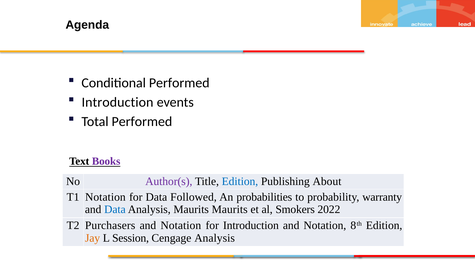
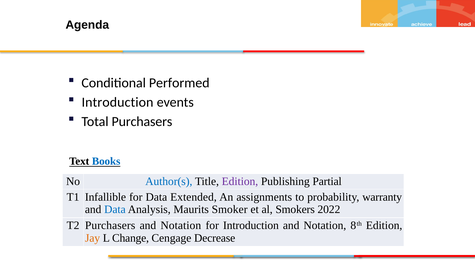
Total Performed: Performed -> Purchasers (142, 122)
Books colour: purple -> blue (106, 162)
Author(s colour: purple -> blue (169, 182)
Edition colour: blue -> purple (240, 182)
About: About -> Partial (327, 182)
T1 Notation: Notation -> Infallible (105, 197)
Followed: Followed -> Extended (194, 197)
probabilities: probabilities -> assignments (264, 197)
Maurits Maurits: Maurits -> Smoker (230, 210)
Session: Session -> Change (131, 238)
Cengage Analysis: Analysis -> Decrease (215, 238)
